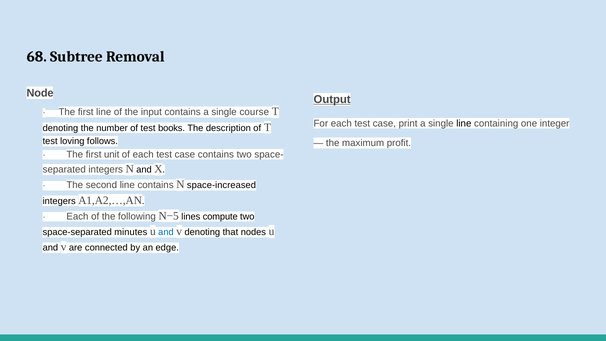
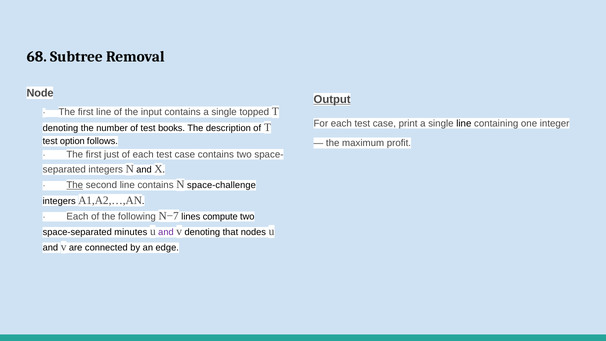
course: course -> topped (254, 112)
loving: loving -> option (72, 141)
unit: unit -> just (112, 154)
The underline: none -> present (75, 185)
space-increased: space-increased -> space-challenge (221, 185)
N−5: N−5 -> N−7 (169, 216)
and colour: blue -> purple (166, 232)
